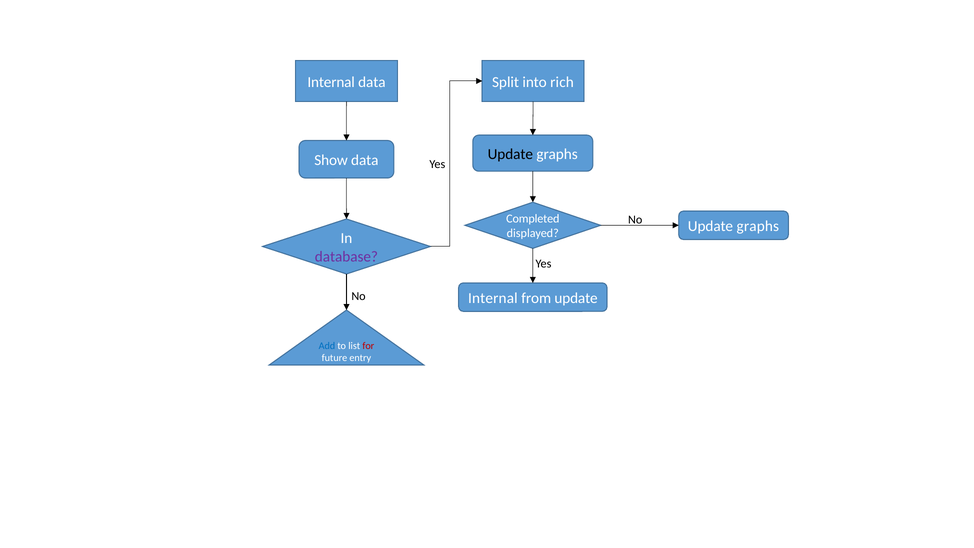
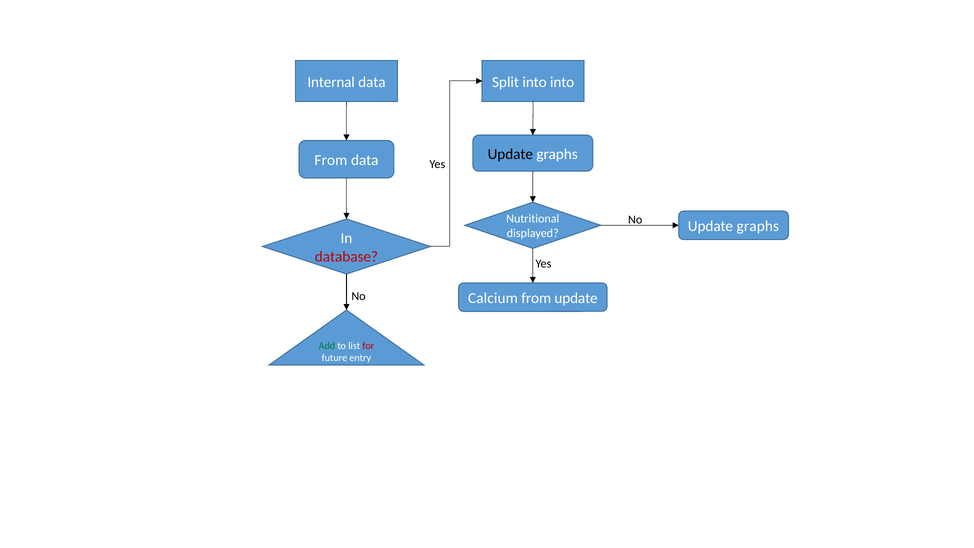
into rich: rich -> into (562, 82)
Show: Show -> From (331, 160)
Completed: Completed -> Nutritional (533, 219)
database colour: purple -> red (346, 257)
Internal: Internal -> Calcium (493, 298)
Add colour: blue -> green (327, 346)
